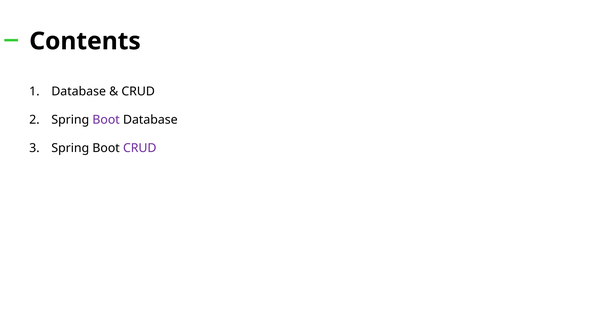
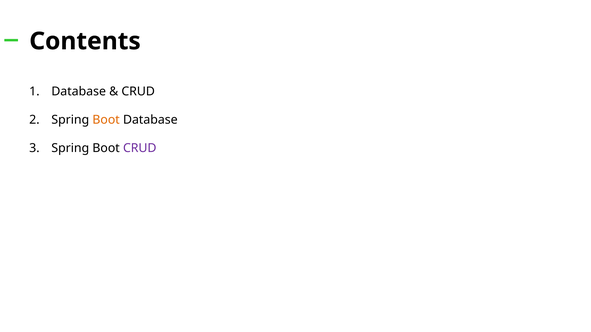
Boot colour: purple -> orange (106, 120)
